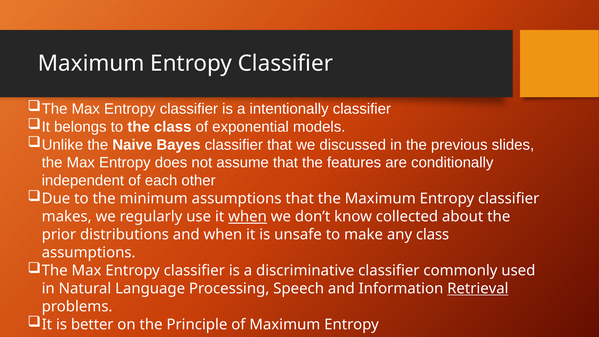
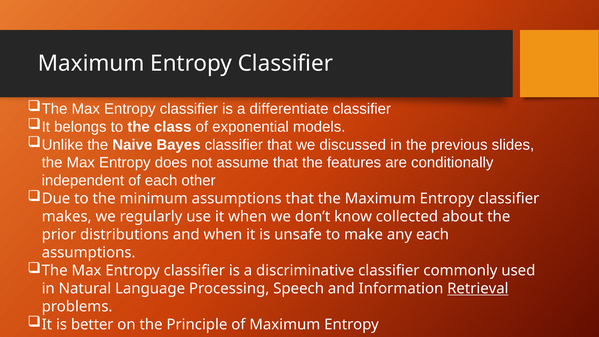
intentionally: intentionally -> differentiate (289, 109)
when underline: present -> none (248, 217)
any class: class -> each (433, 235)
